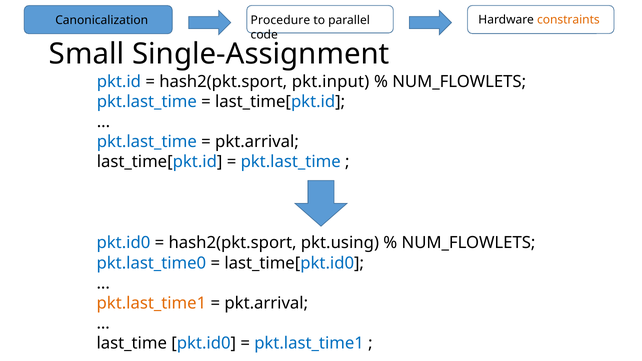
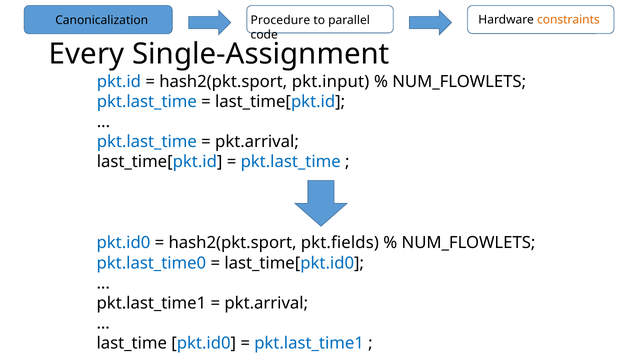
Small: Small -> Every (87, 54)
pkt.using: pkt.using -> pkt.fields (340, 243)
pkt.last_time1 colour: orange -> black (151, 303)
